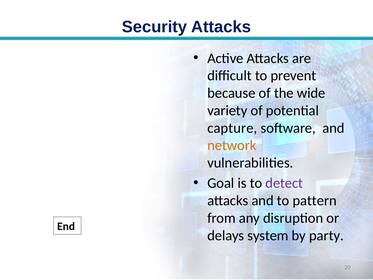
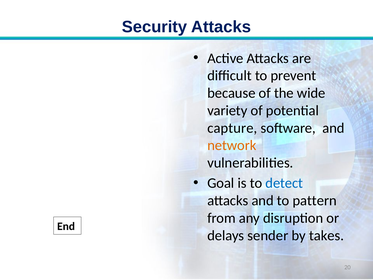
detect colour: purple -> blue (284, 183)
system: system -> sender (268, 235)
party: party -> takes (326, 235)
